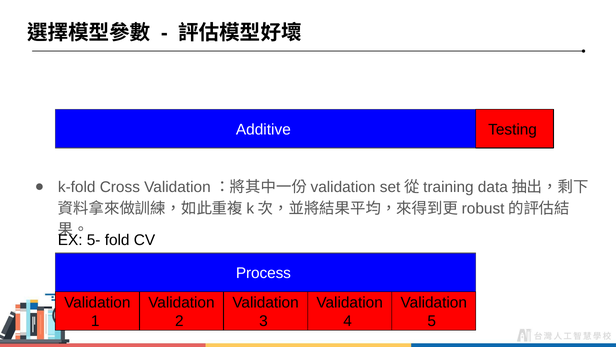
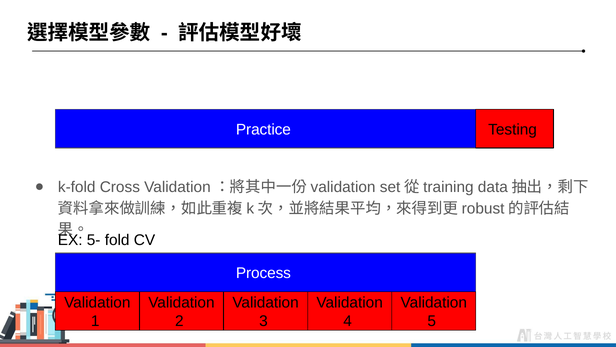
Additive: Additive -> Practice (263, 130)
